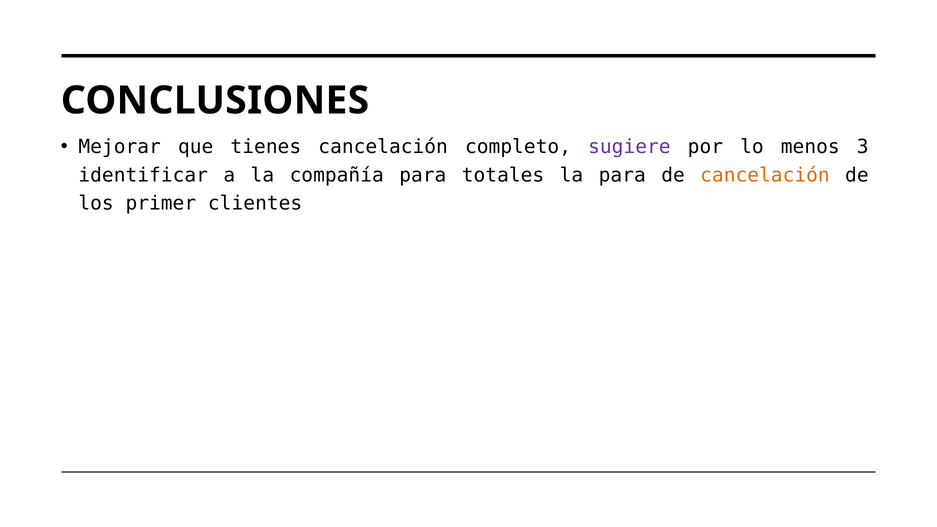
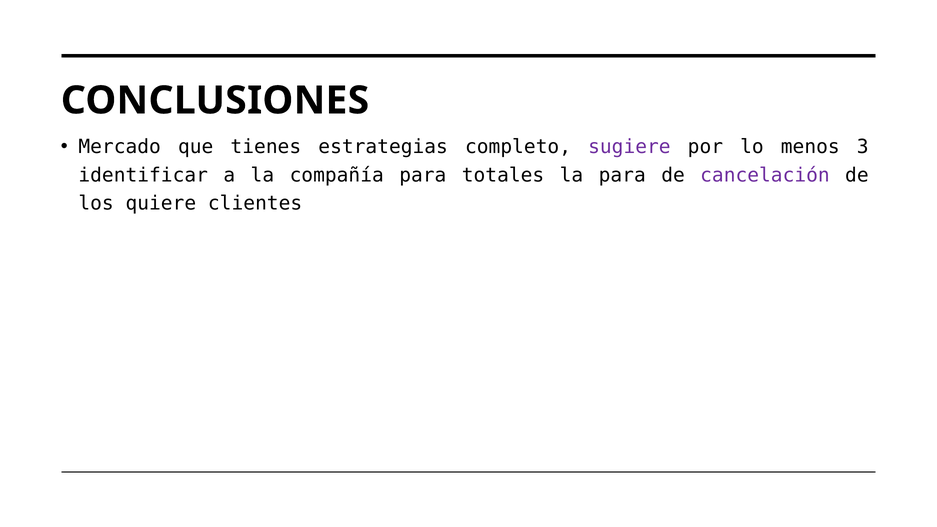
Mejorar: Mejorar -> Mercado (120, 147)
tienes cancelación: cancelación -> estrategias (383, 147)
cancelación colour: orange -> purple (765, 175)
primer: primer -> quiere (161, 203)
